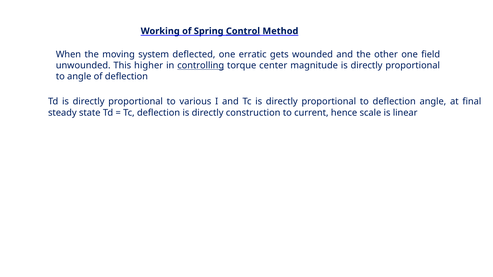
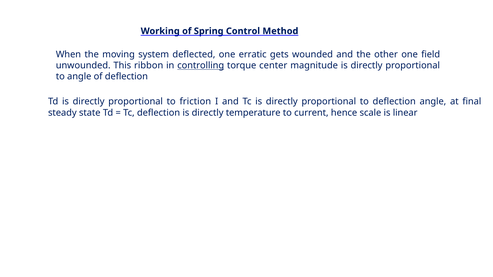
Control underline: present -> none (243, 31)
higher: higher -> ribbon (149, 66)
various: various -> friction (195, 102)
construction: construction -> temperature (253, 113)
